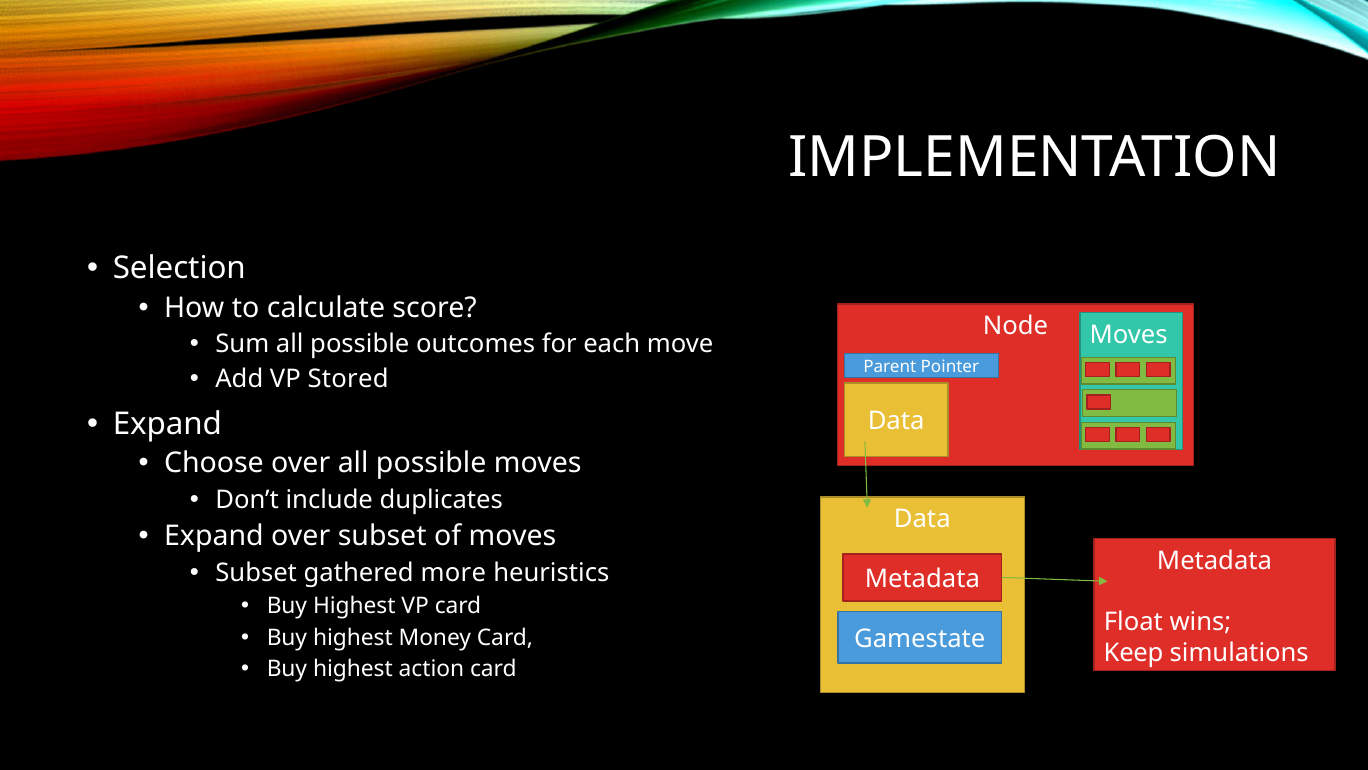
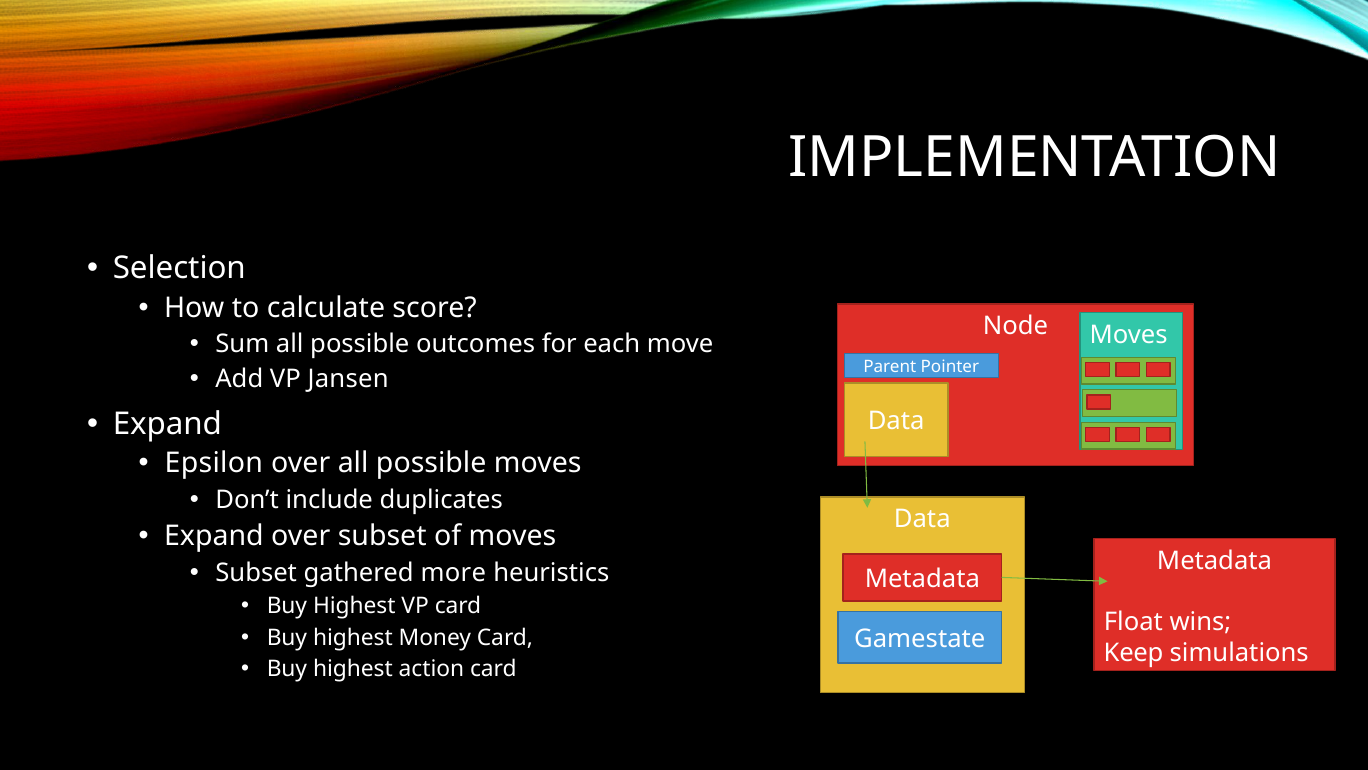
Stored: Stored -> Jansen (348, 379)
Choose: Choose -> Epsilon (214, 463)
